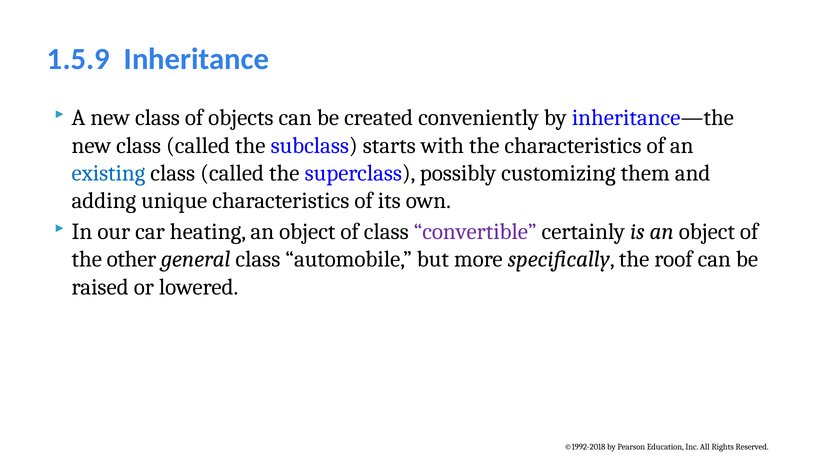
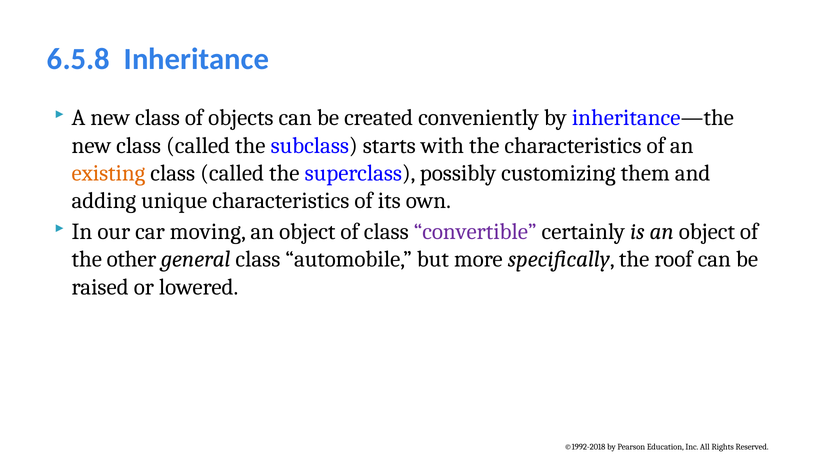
1.5.9: 1.5.9 -> 6.5.8 (78, 59)
existing colour: blue -> orange (108, 173)
heating: heating -> moving (208, 232)
